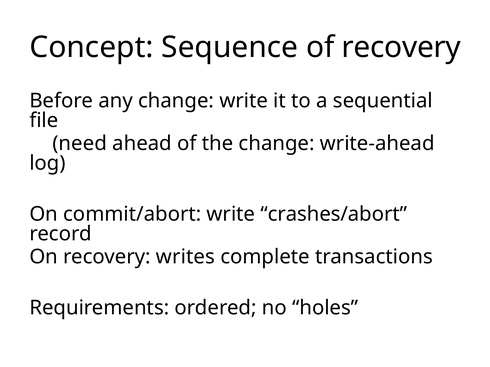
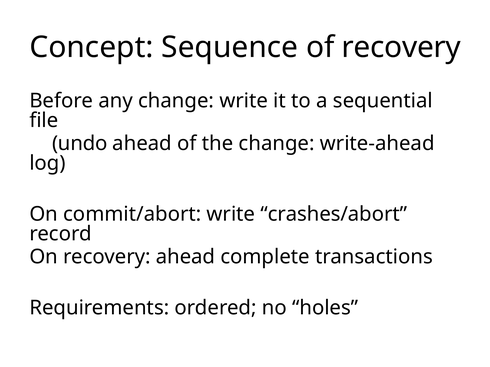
need: need -> undo (80, 144)
recovery writes: writes -> ahead (186, 257)
